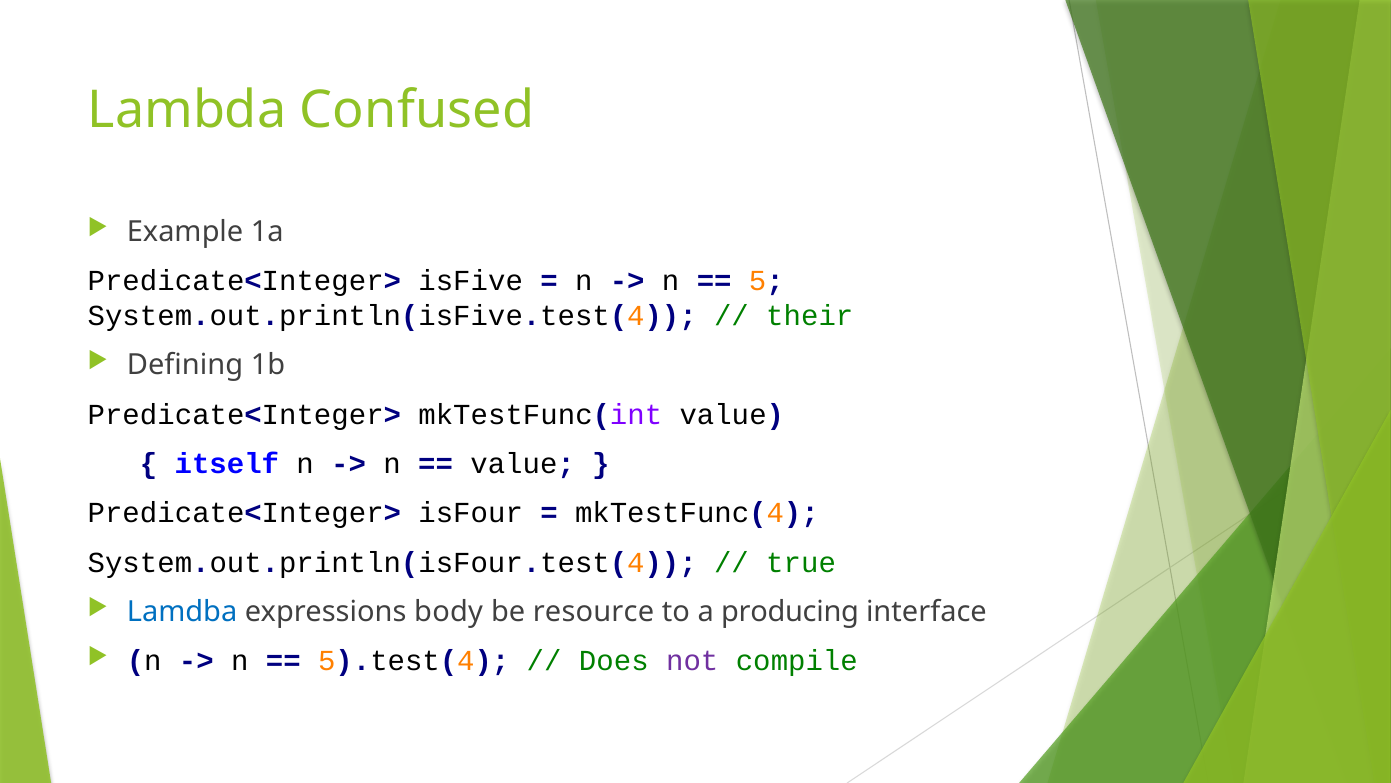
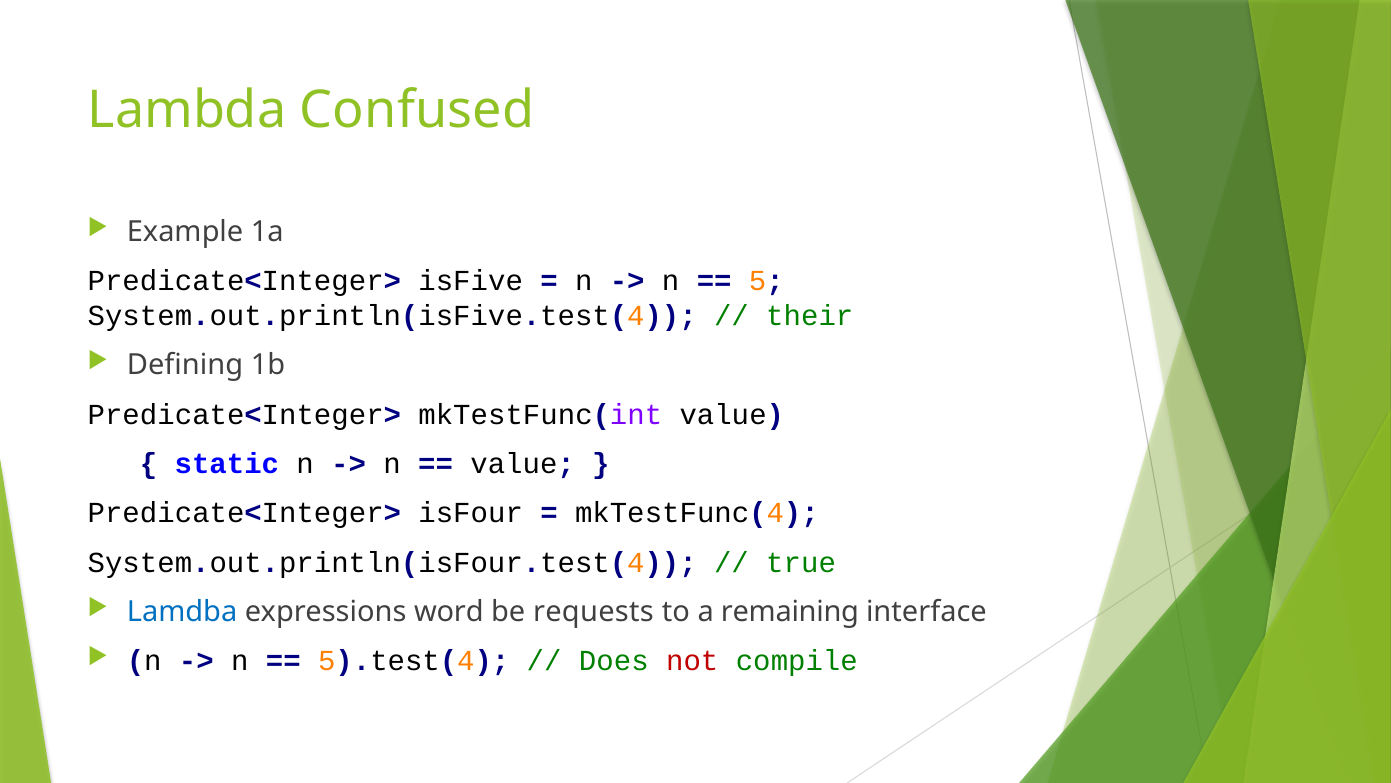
itself: itself -> static (227, 464)
body: body -> word (449, 612)
resource: resource -> requests (593, 612)
producing: producing -> remaining (790, 612)
not colour: purple -> red (692, 661)
